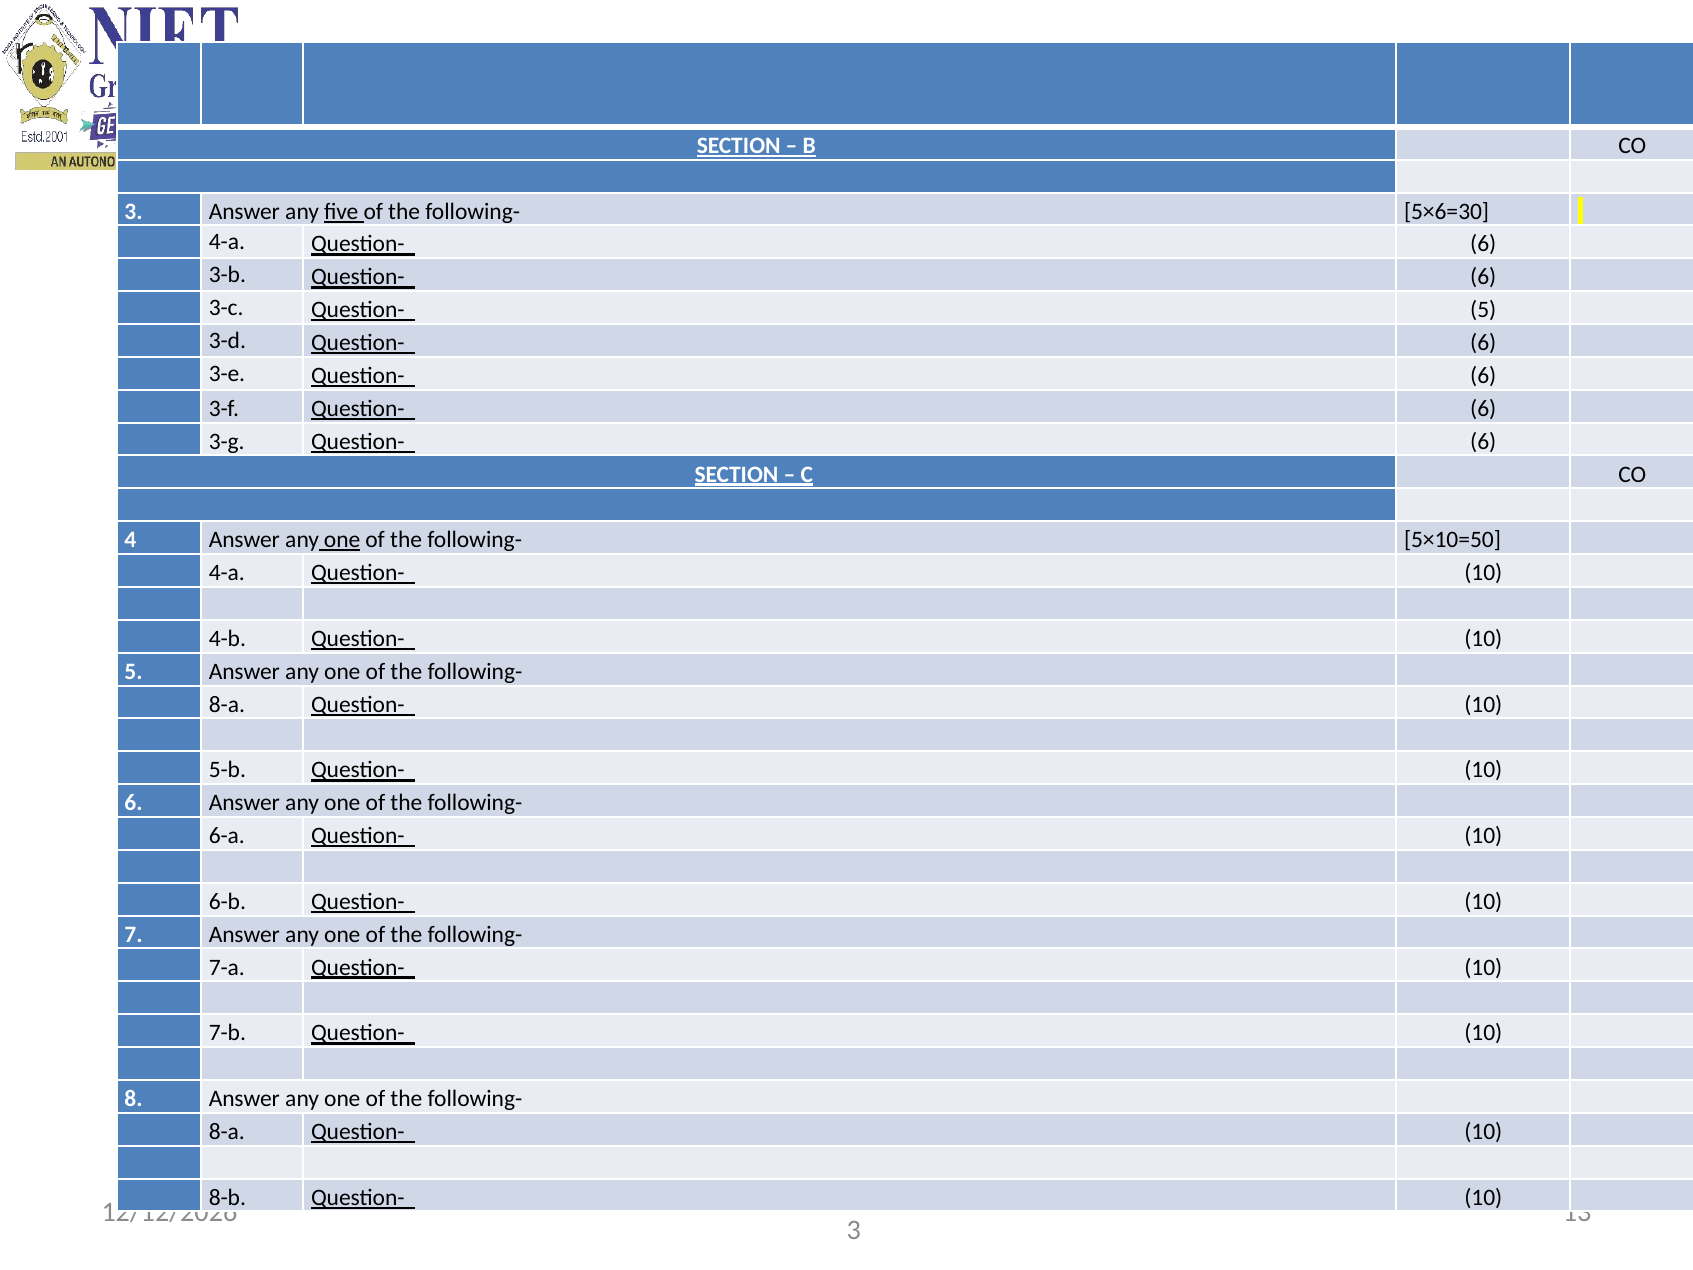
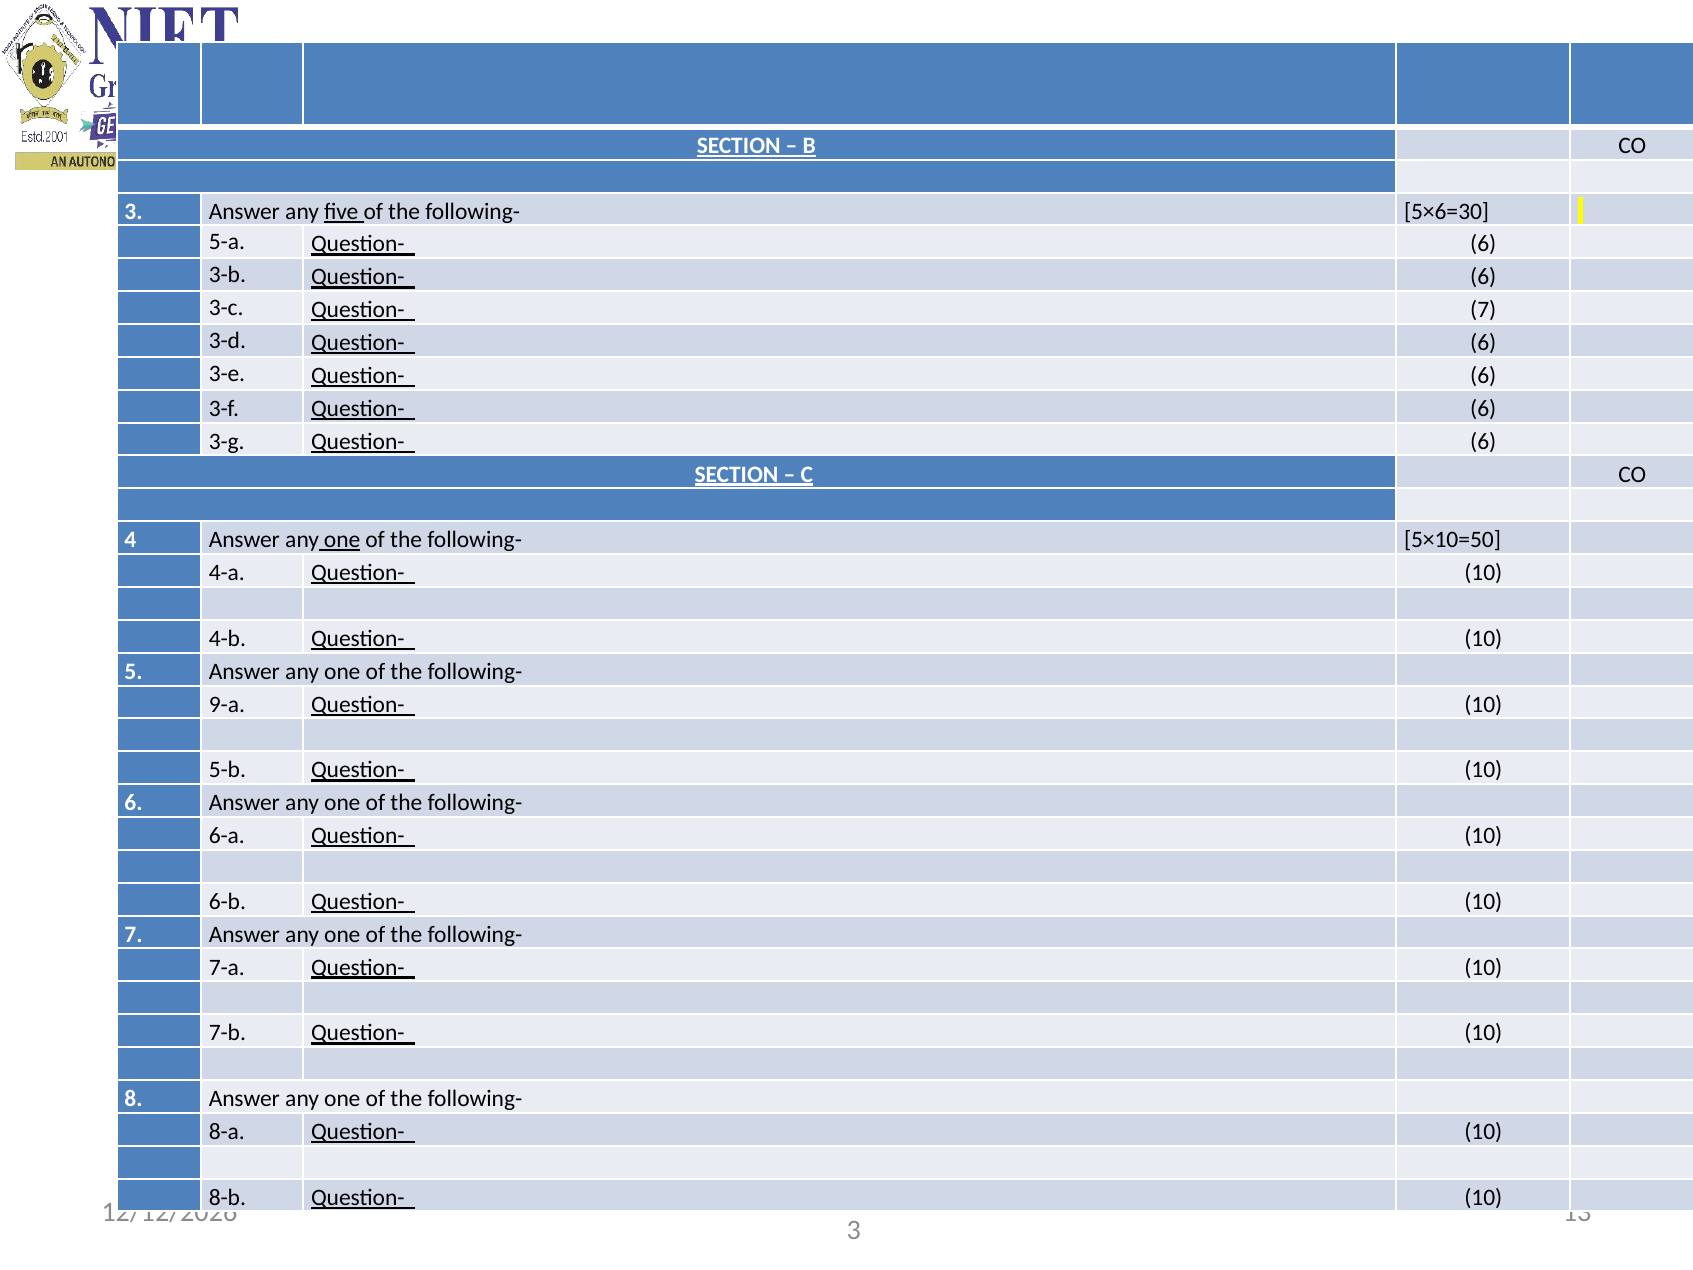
4-a: 4-a -> 5-a (227, 242)
Question- 5: 5 -> 7 (1483, 310)
8-a: 8-a -> 9-a (227, 704)
